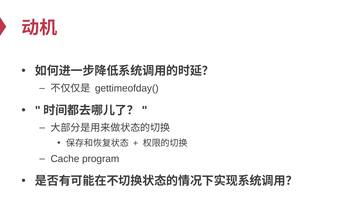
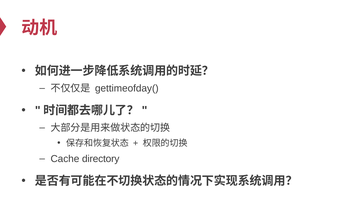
program: program -> directory (101, 159)
